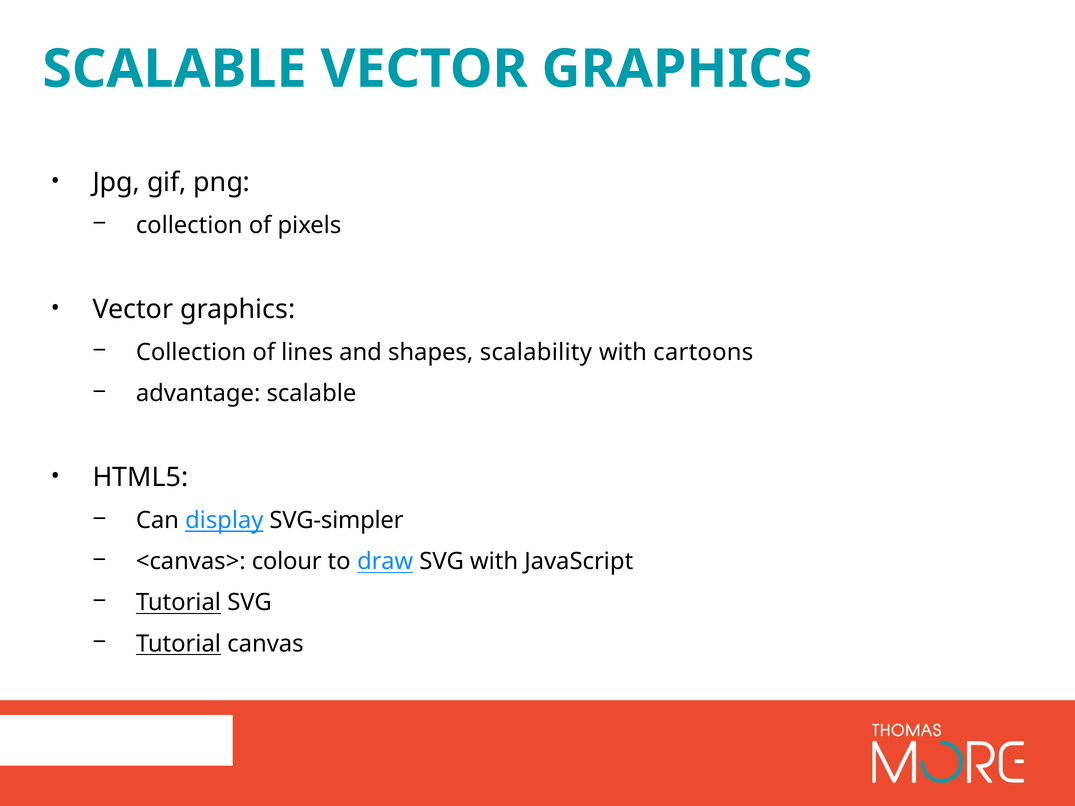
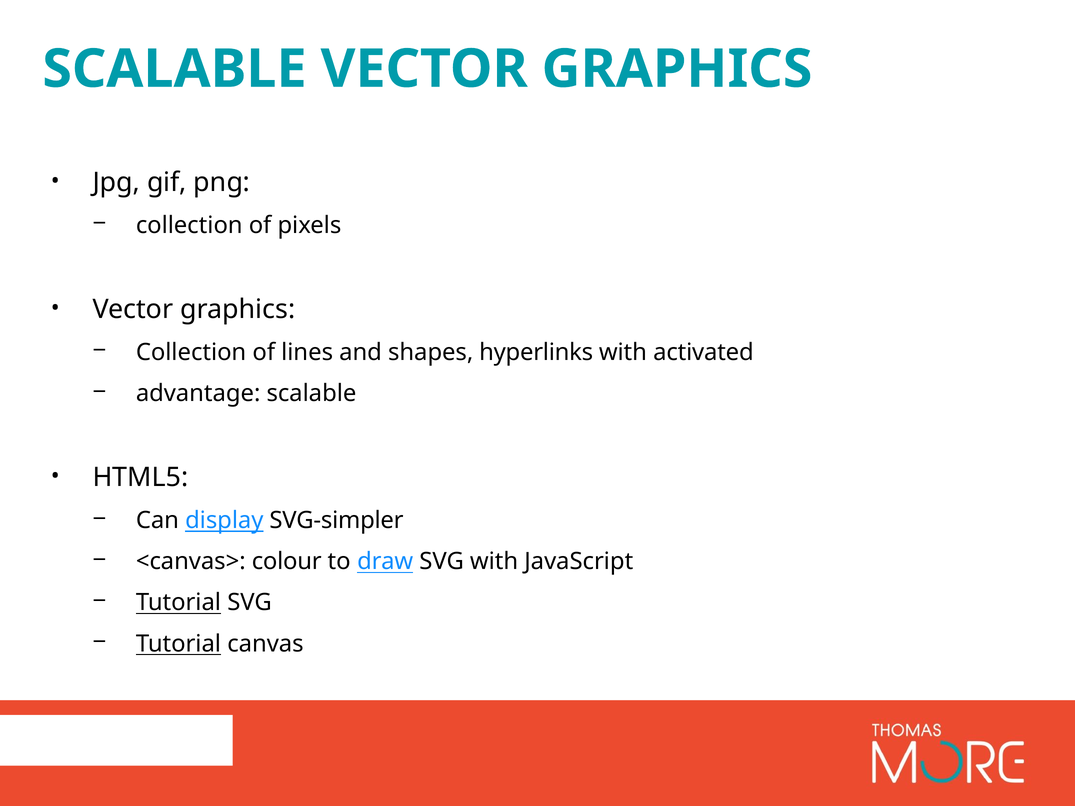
scalability: scalability -> hyperlinks (536, 352)
cartoons: cartoons -> activated (703, 352)
